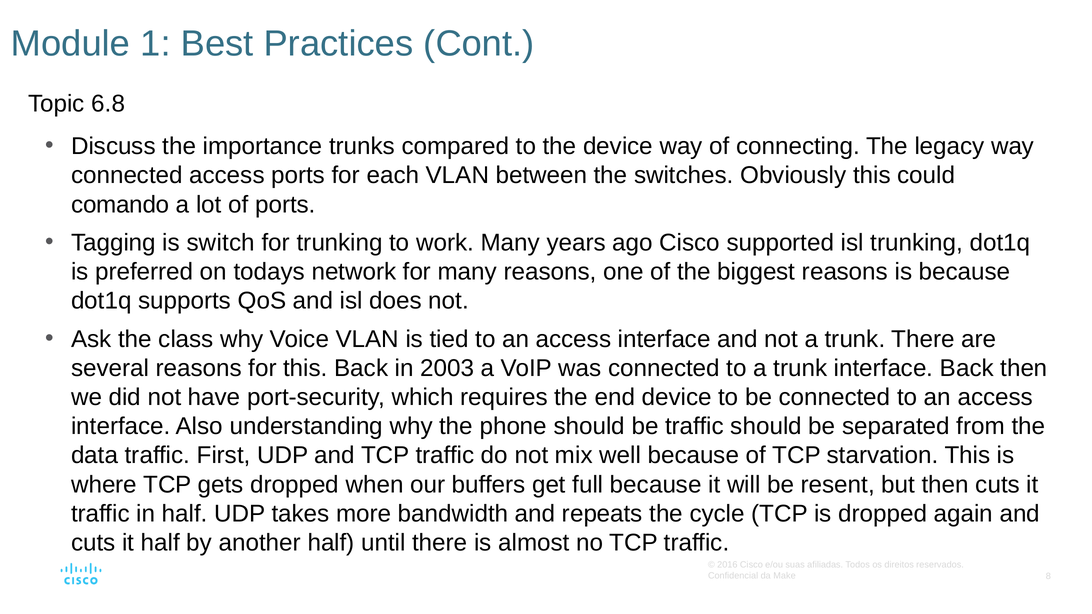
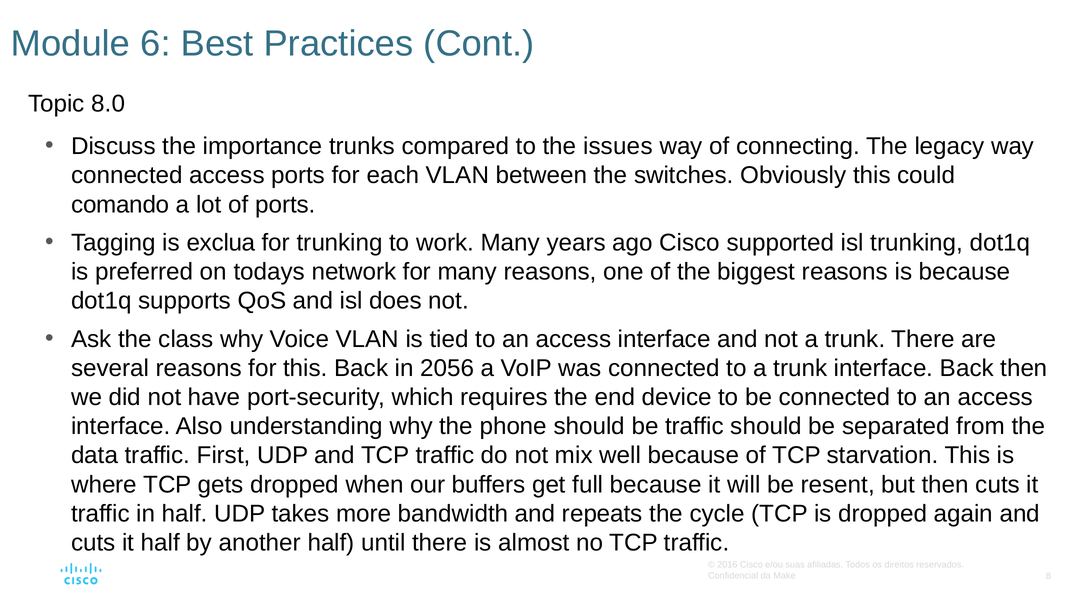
1: 1 -> 6 (155, 44)
6.8: 6.8 -> 8.0 (108, 104)
the device: device -> issues (618, 146)
switch: switch -> exclua (221, 243)
2003: 2003 -> 2056 (447, 368)
